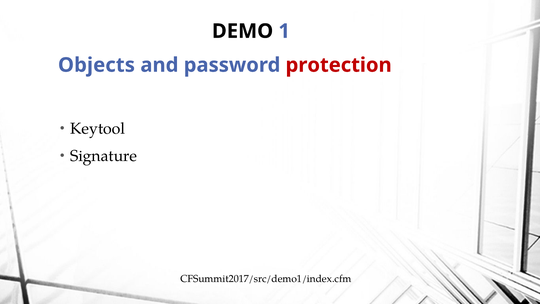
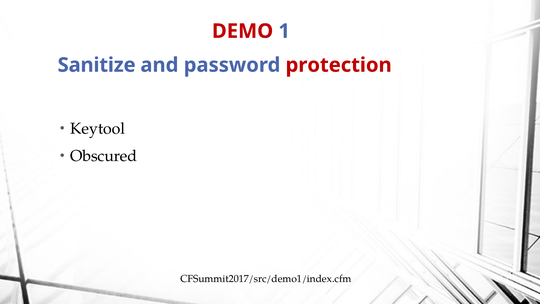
DEMO colour: black -> red (243, 31)
Objects: Objects -> Sanitize (97, 65)
Signature: Signature -> Obscured (104, 156)
